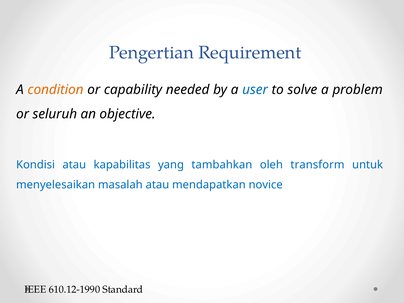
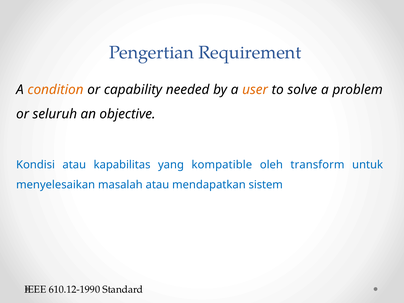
user colour: blue -> orange (255, 90)
tambahkan: tambahkan -> kompatible (222, 165)
novice: novice -> sistem (266, 185)
